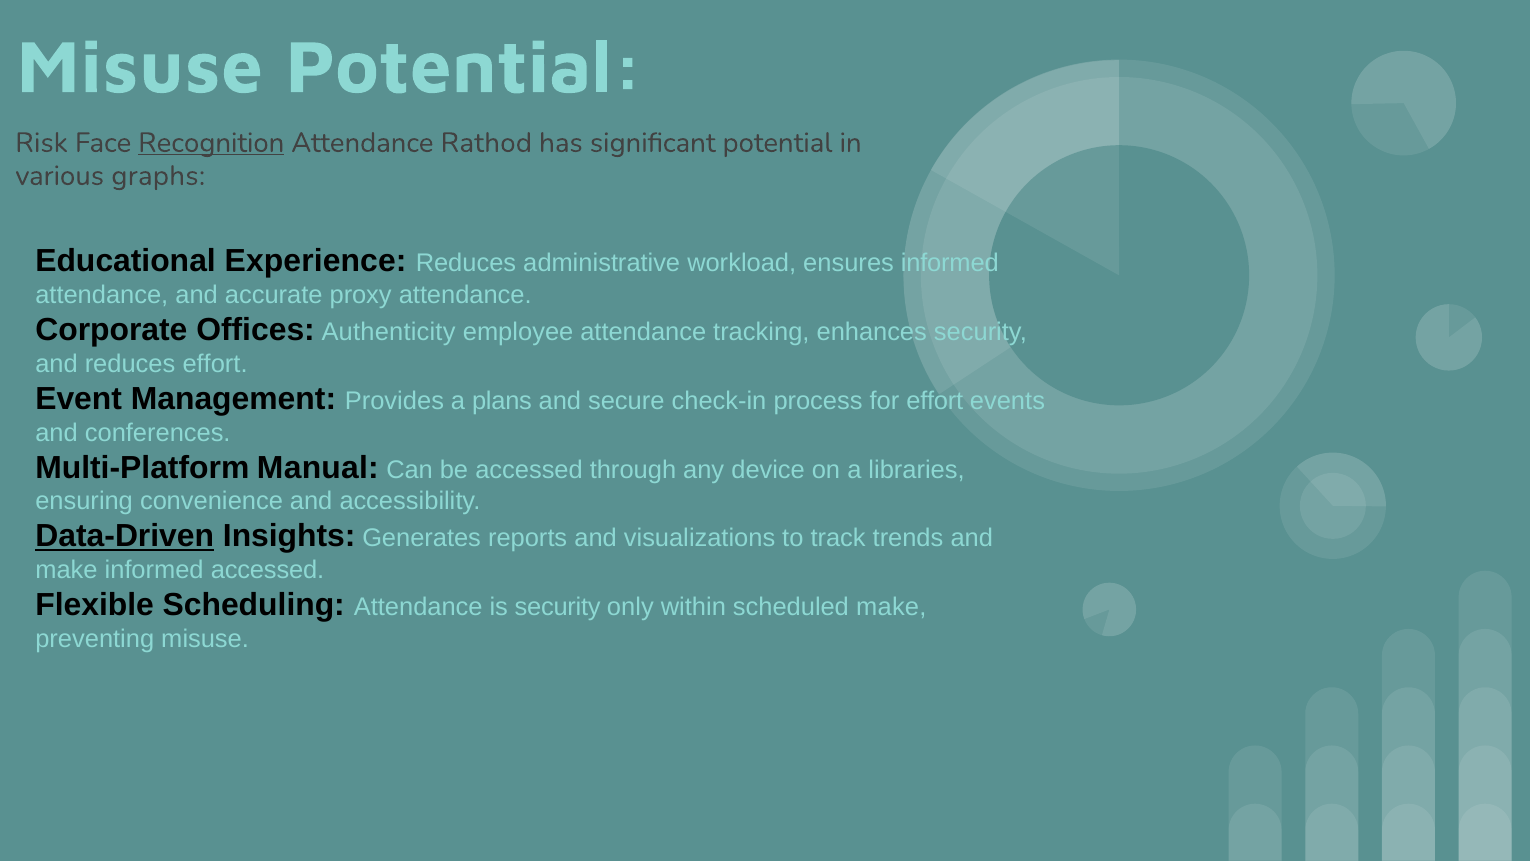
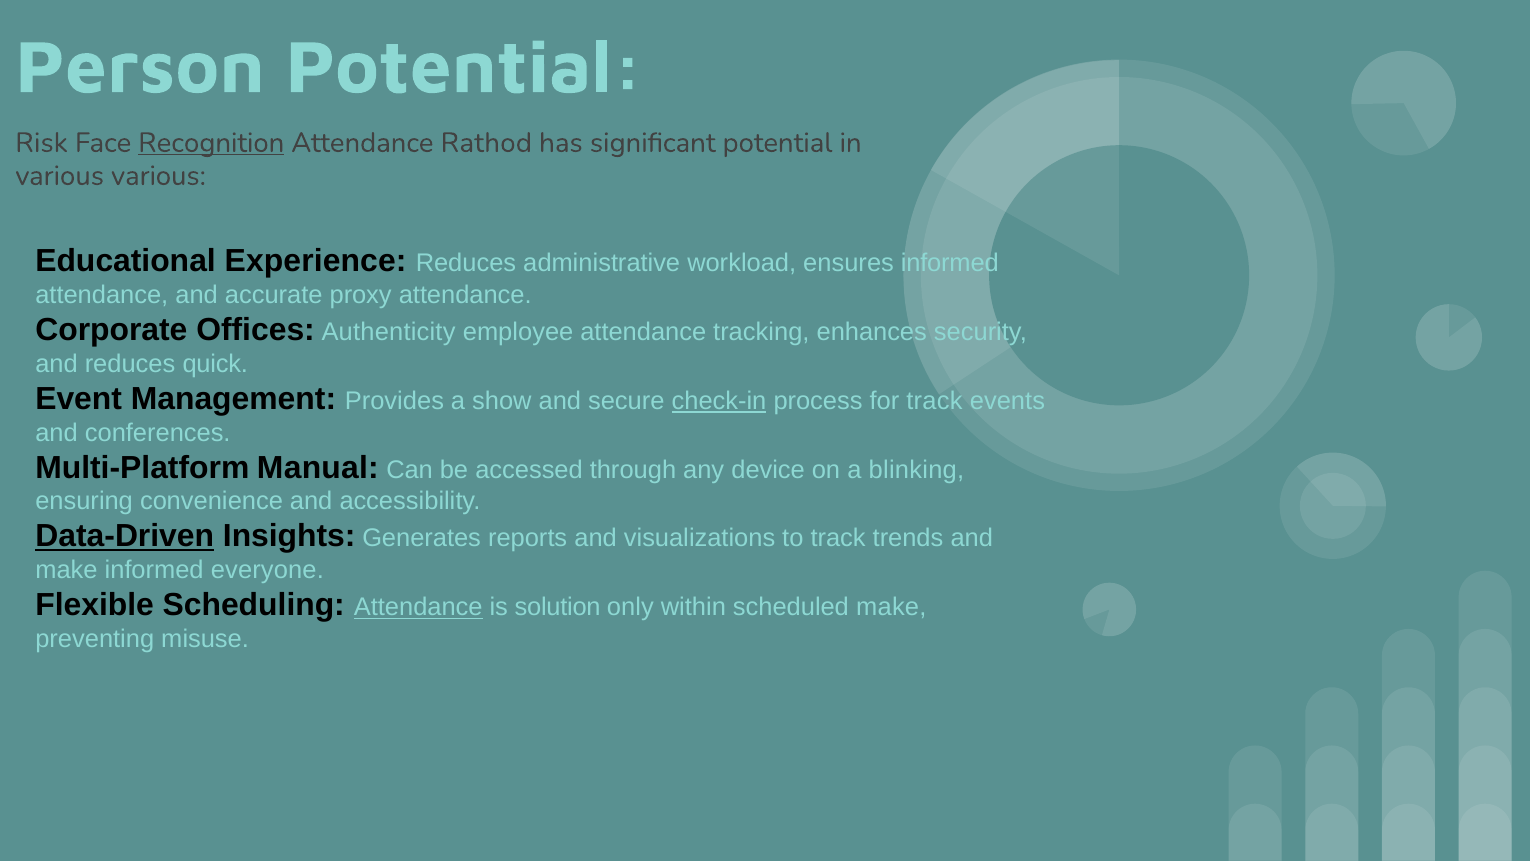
Misuse: Misuse -> Person (140, 67)
various graphs: graphs -> various (158, 176)
reduces effort: effort -> quick (215, 364)
plans: plans -> show (502, 401)
check-in underline: none -> present (719, 401)
for effort: effort -> track (935, 401)
libraries: libraries -> blinking (916, 470)
informed accessed: accessed -> everyone (267, 570)
Attendance underline: none -> present (418, 607)
is security: security -> solution (558, 607)
